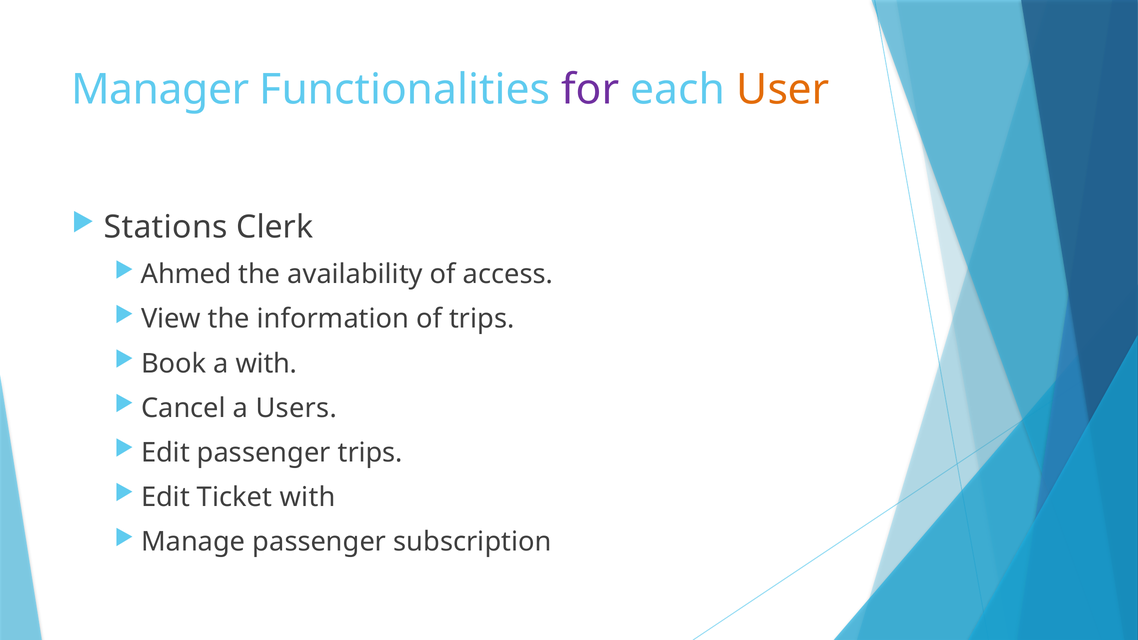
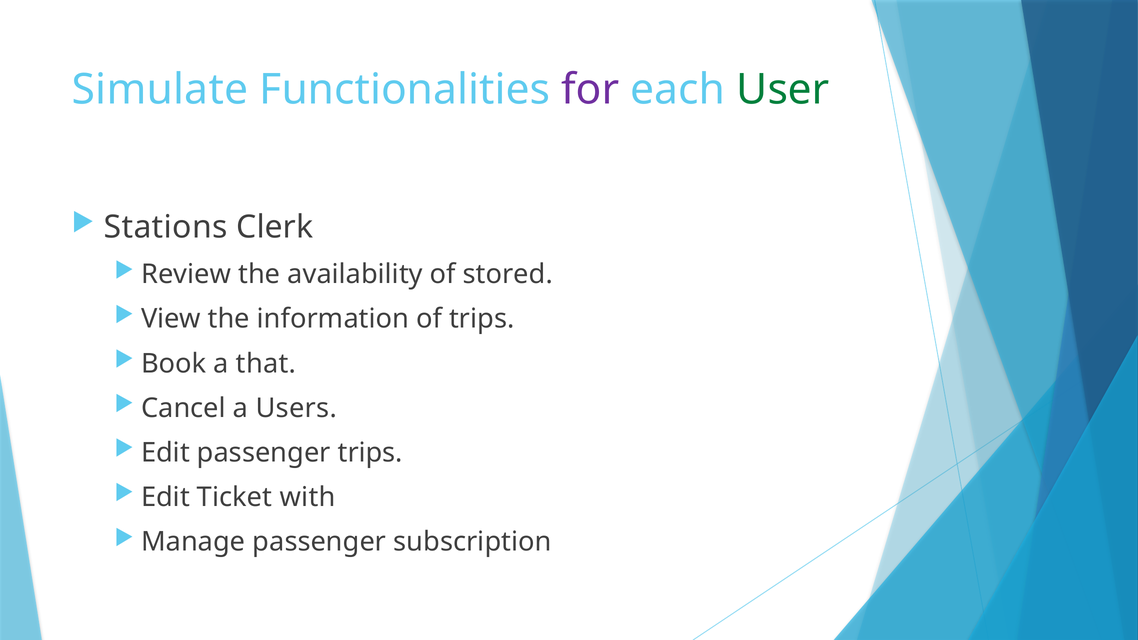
Manager: Manager -> Simulate (160, 90)
User colour: orange -> green (783, 90)
Ahmed: Ahmed -> Review (186, 275)
access: access -> stored (508, 275)
a with: with -> that (266, 364)
